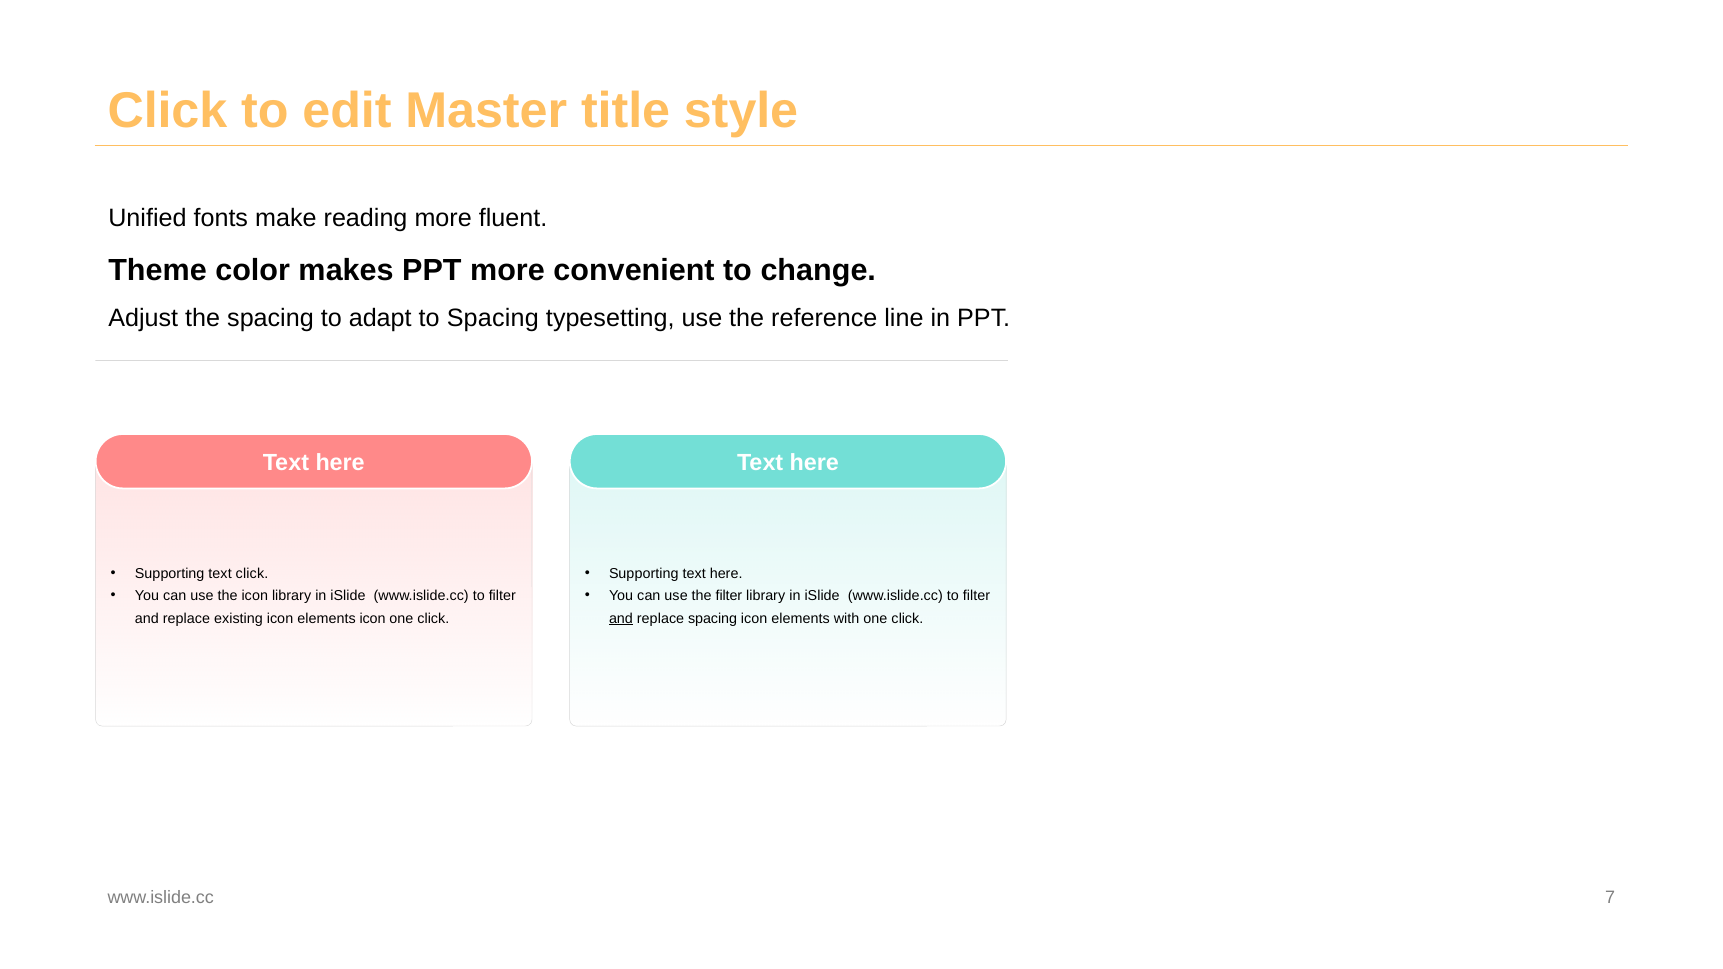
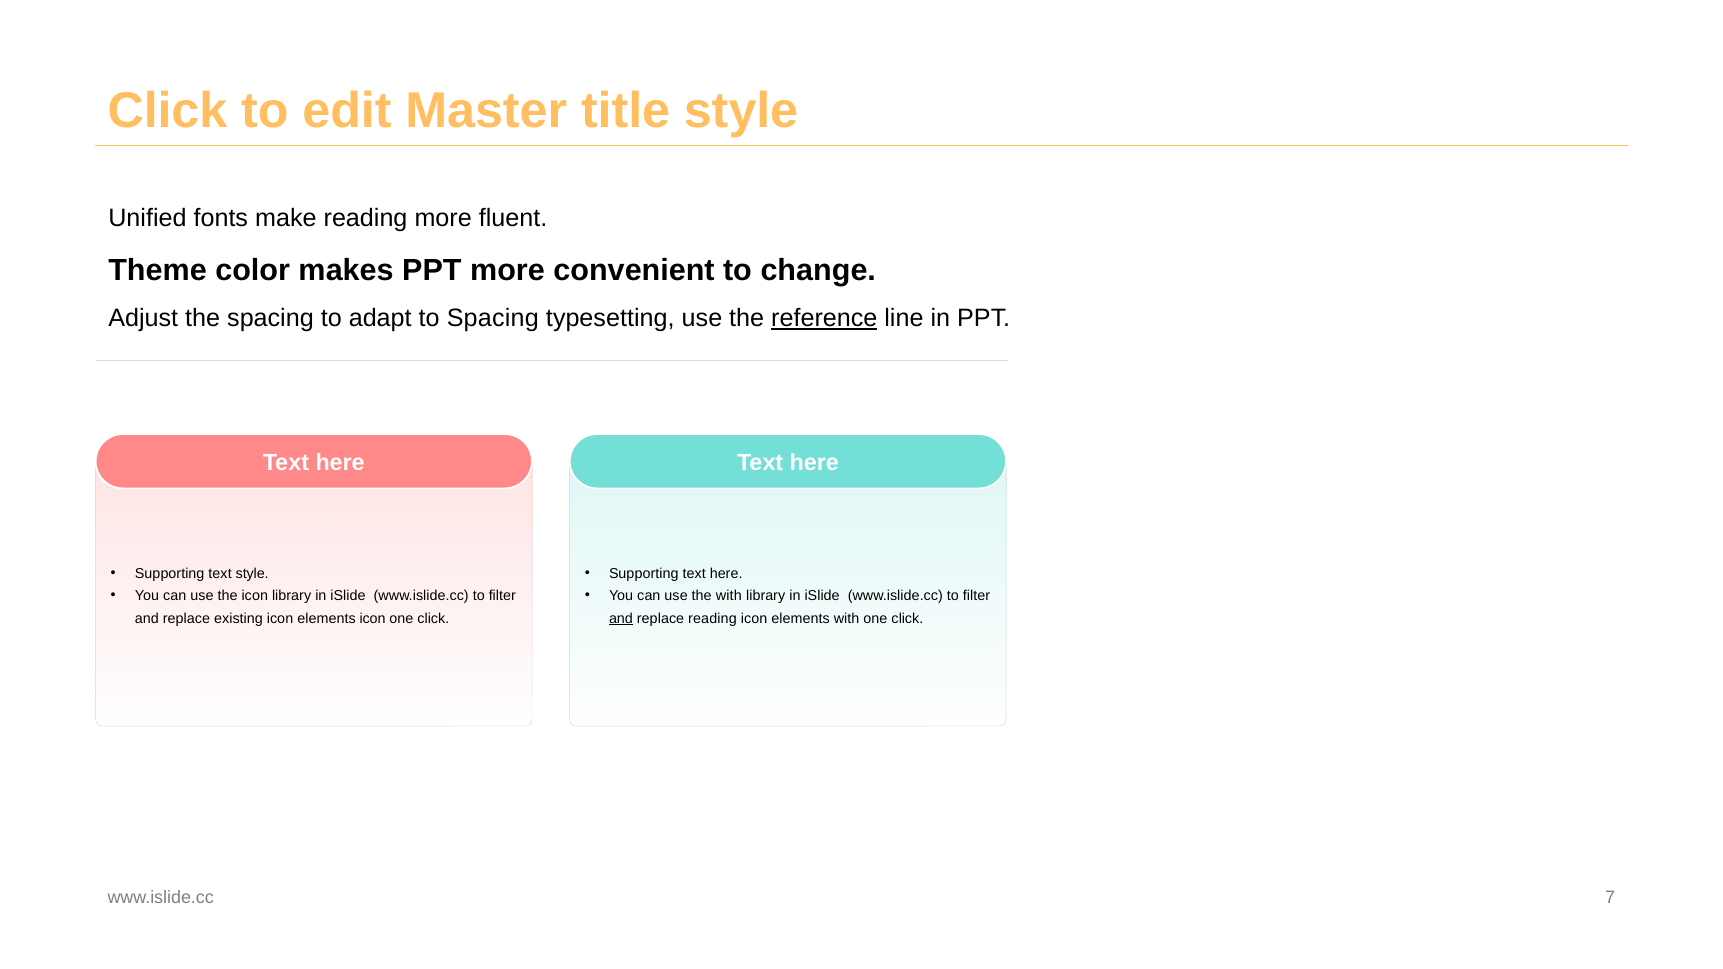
reference underline: none -> present (824, 318)
text click: click -> style (252, 573)
the filter: filter -> with (729, 596)
replace spacing: spacing -> reading (712, 618)
